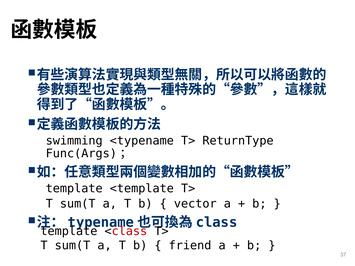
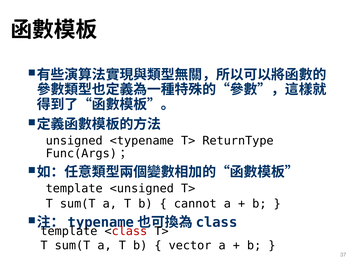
swimming: swimming -> unsigned (74, 141)
<template: <template -> <unsigned (142, 189)
vector: vector -> cannot (195, 204)
friend: friend -> vector (190, 246)
